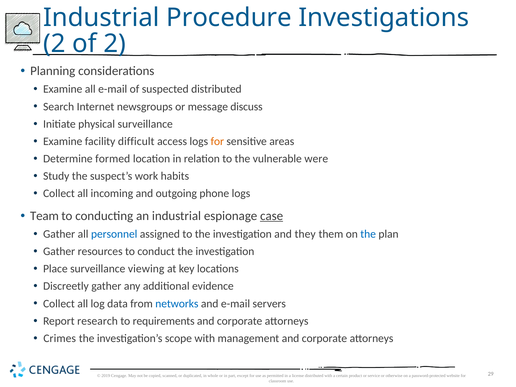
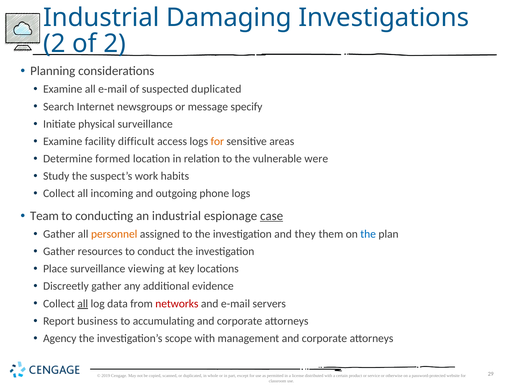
Procedure: Procedure -> Damaging (229, 18)
suspected distributed: distributed -> duplicated (216, 89)
discuss: discuss -> specify (246, 107)
personnel colour: blue -> orange (114, 234)
all underline: none -> present (83, 304)
networks colour: blue -> red (177, 304)
research: research -> business (97, 321)
requirements: requirements -> accumulating (164, 321)
Crimes: Crimes -> Agency (60, 338)
